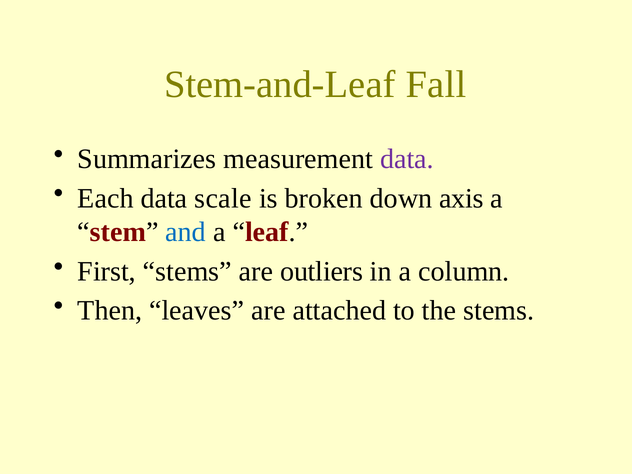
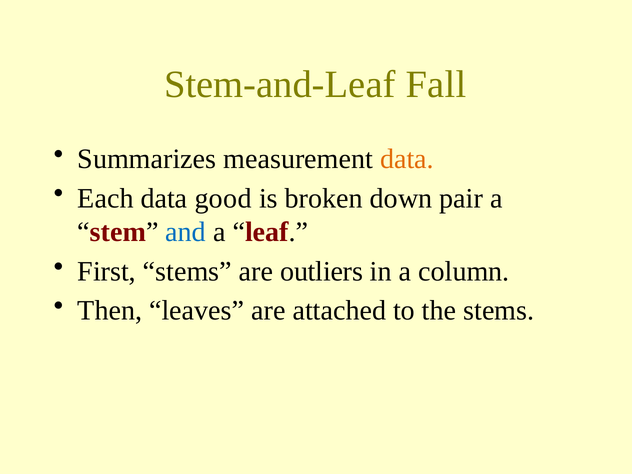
data colour: purple -> orange (407, 159)
scale: scale -> good (223, 198)
axis: axis -> pair (461, 198)
